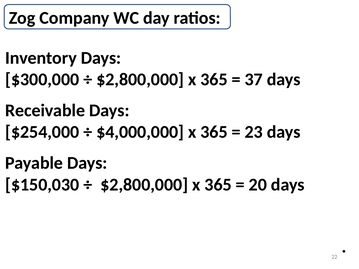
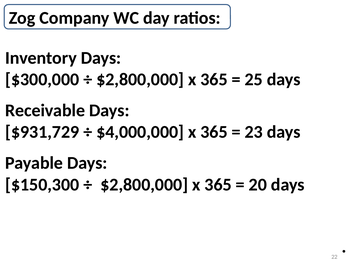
37: 37 -> 25 (254, 79)
$254,000: $254,000 -> $931,729 (42, 132)
$150,030: $150,030 -> $150,300 (42, 185)
